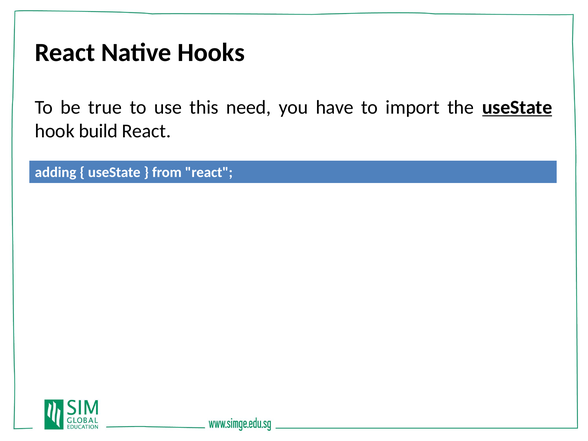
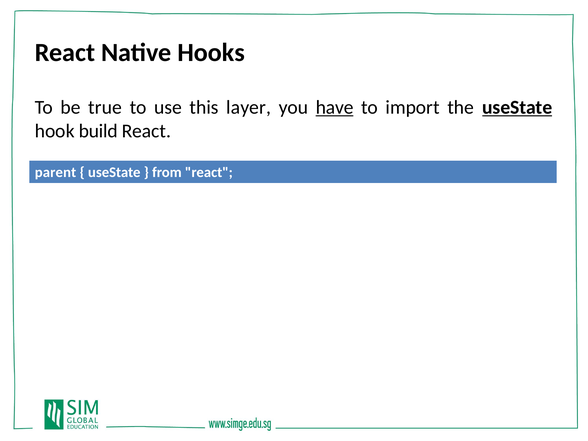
need: need -> layer (249, 107)
have underline: none -> present (335, 107)
adding: adding -> parent (55, 172)
